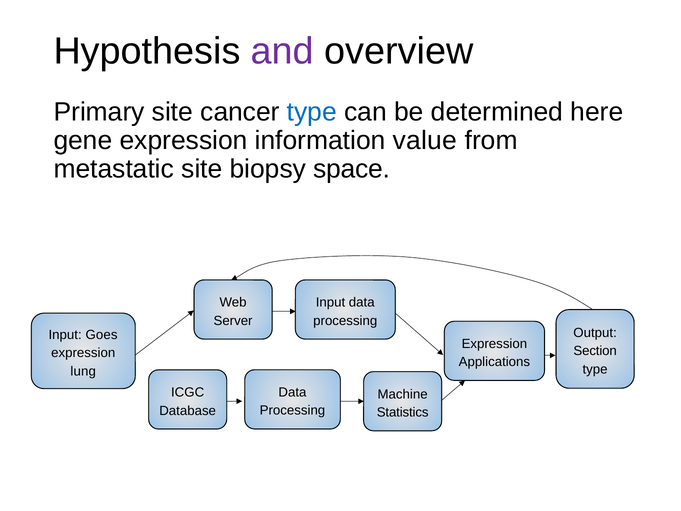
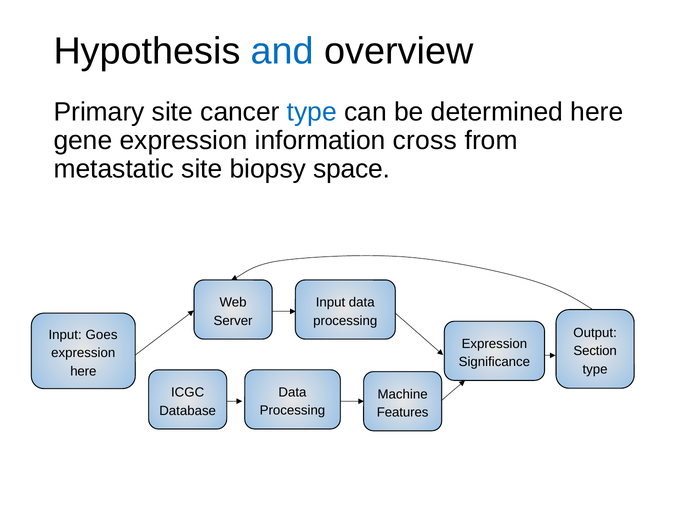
and colour: purple -> blue (282, 51)
value: value -> cross (425, 140)
Applications: Applications -> Significance (494, 362)
lung: lung -> here (83, 371)
Statistics: Statistics -> Features (403, 412)
